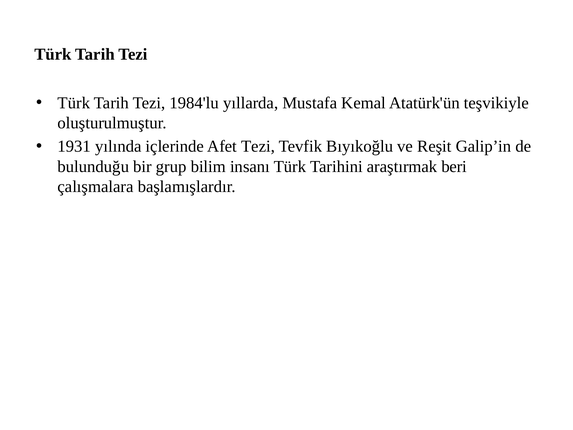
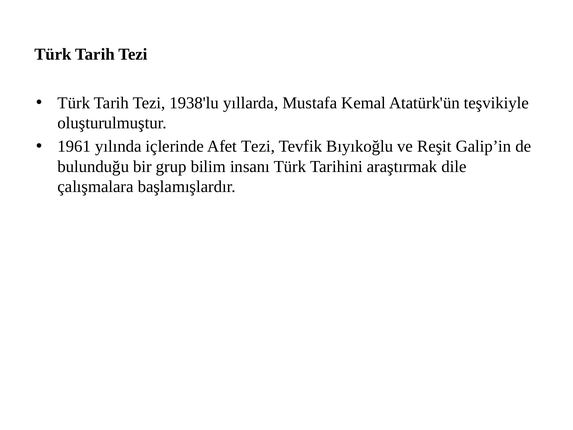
1984'lu: 1984'lu -> 1938'lu (194, 103)
1931: 1931 -> 1961 (74, 146)
beri: beri -> dile (454, 166)
